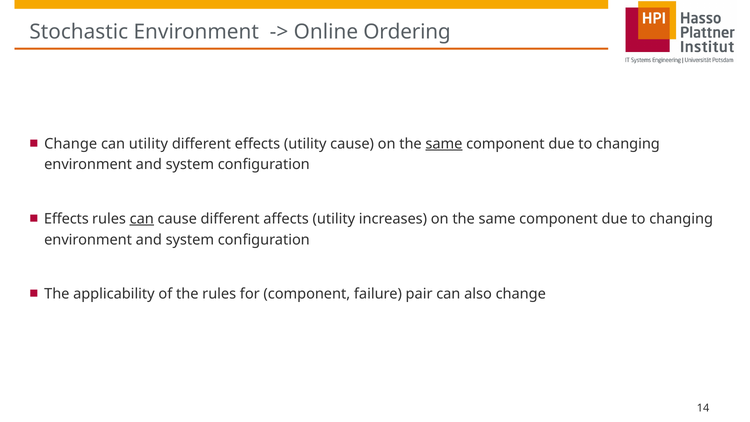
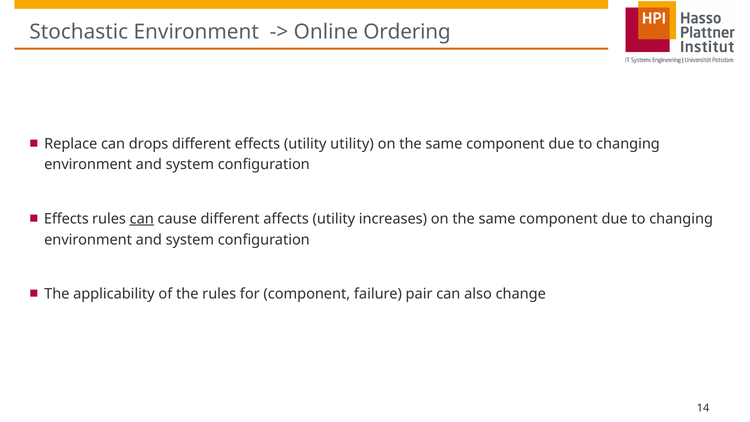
Change: Change -> Replace (71, 144)
can utility: utility -> drops (149, 144)
utility cause: cause -> utility (352, 144)
same underline: present -> none (444, 144)
